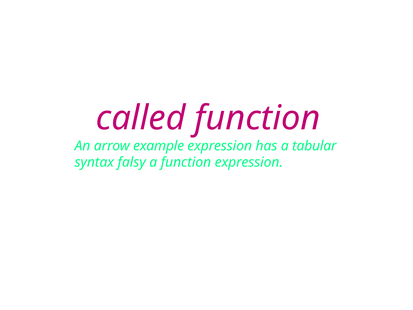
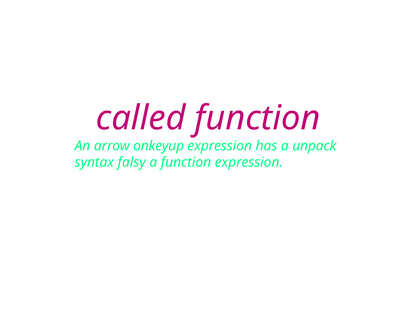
example: example -> onkeyup (159, 146)
tabular: tabular -> unpack (314, 146)
